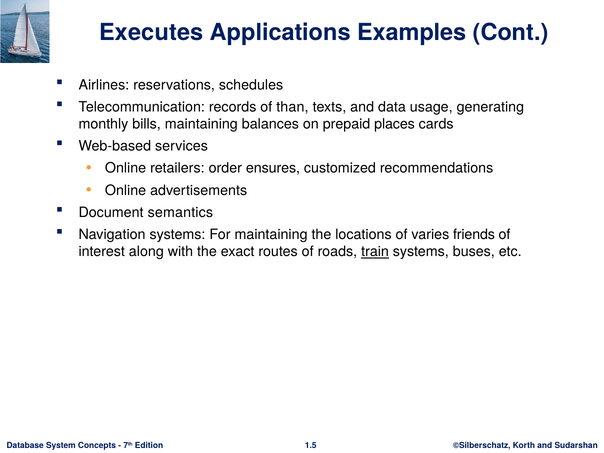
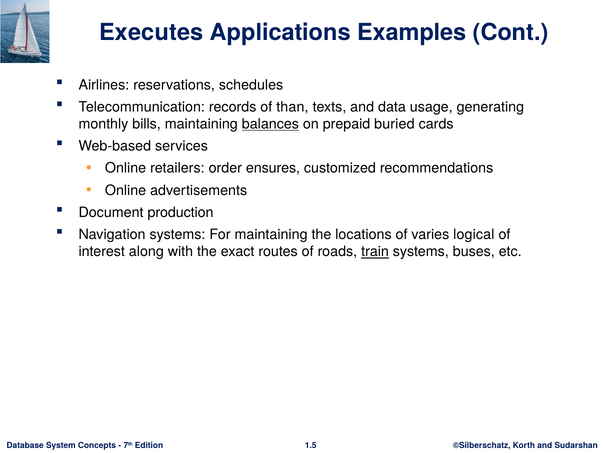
balances underline: none -> present (270, 124)
places: places -> buried (394, 124)
semantics: semantics -> production (181, 213)
friends: friends -> logical (474, 235)
